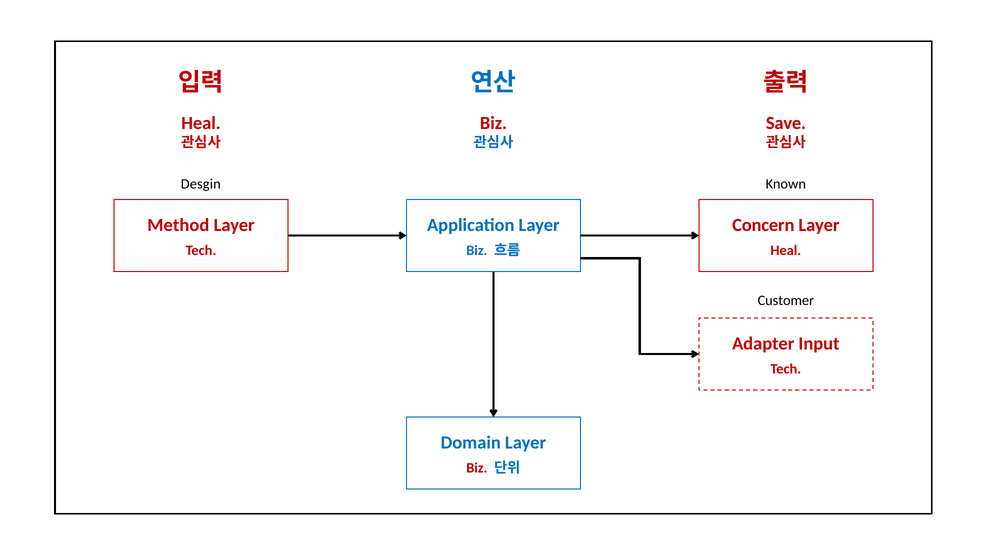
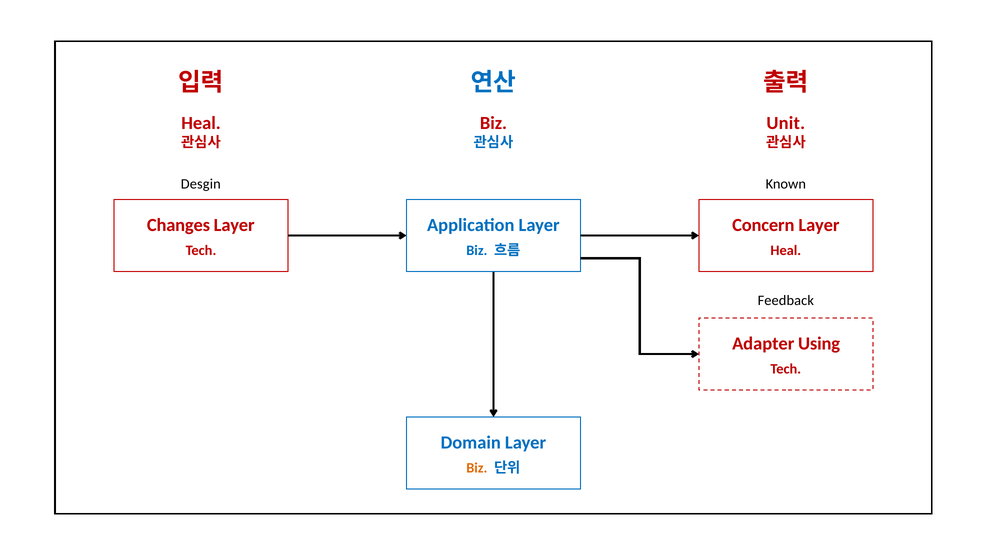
Save: Save -> Unit (786, 123)
Method: Method -> Changes (178, 225)
Customer: Customer -> Feedback (786, 300)
Input: Input -> Using (819, 344)
Biz colour: red -> orange (477, 468)
